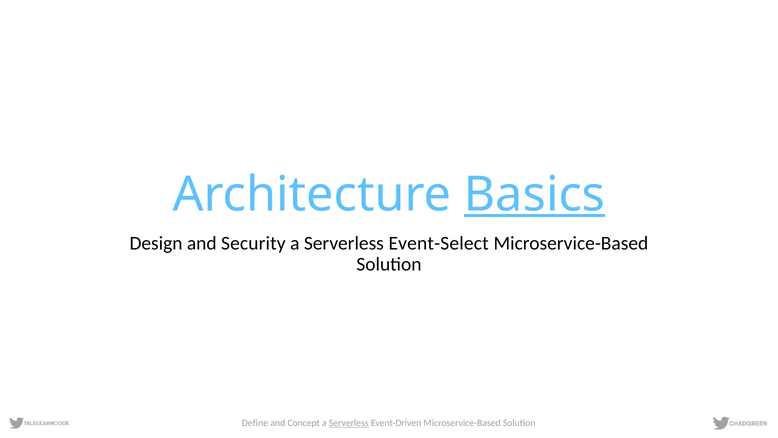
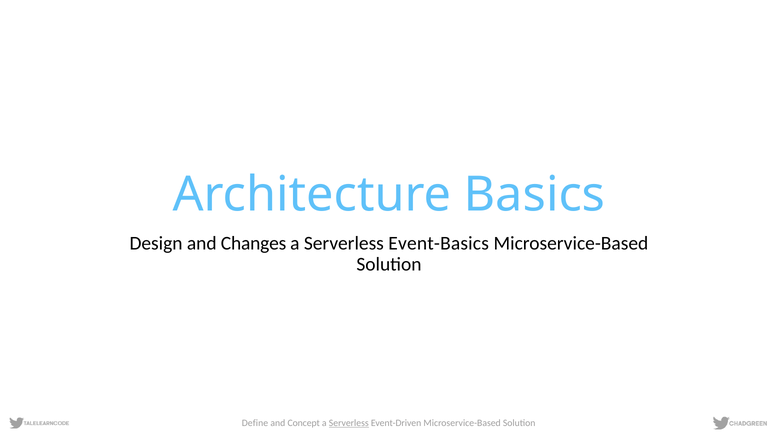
Basics underline: present -> none (535, 194)
Security: Security -> Changes (254, 243)
Event-Select: Event-Select -> Event-Basics (439, 243)
